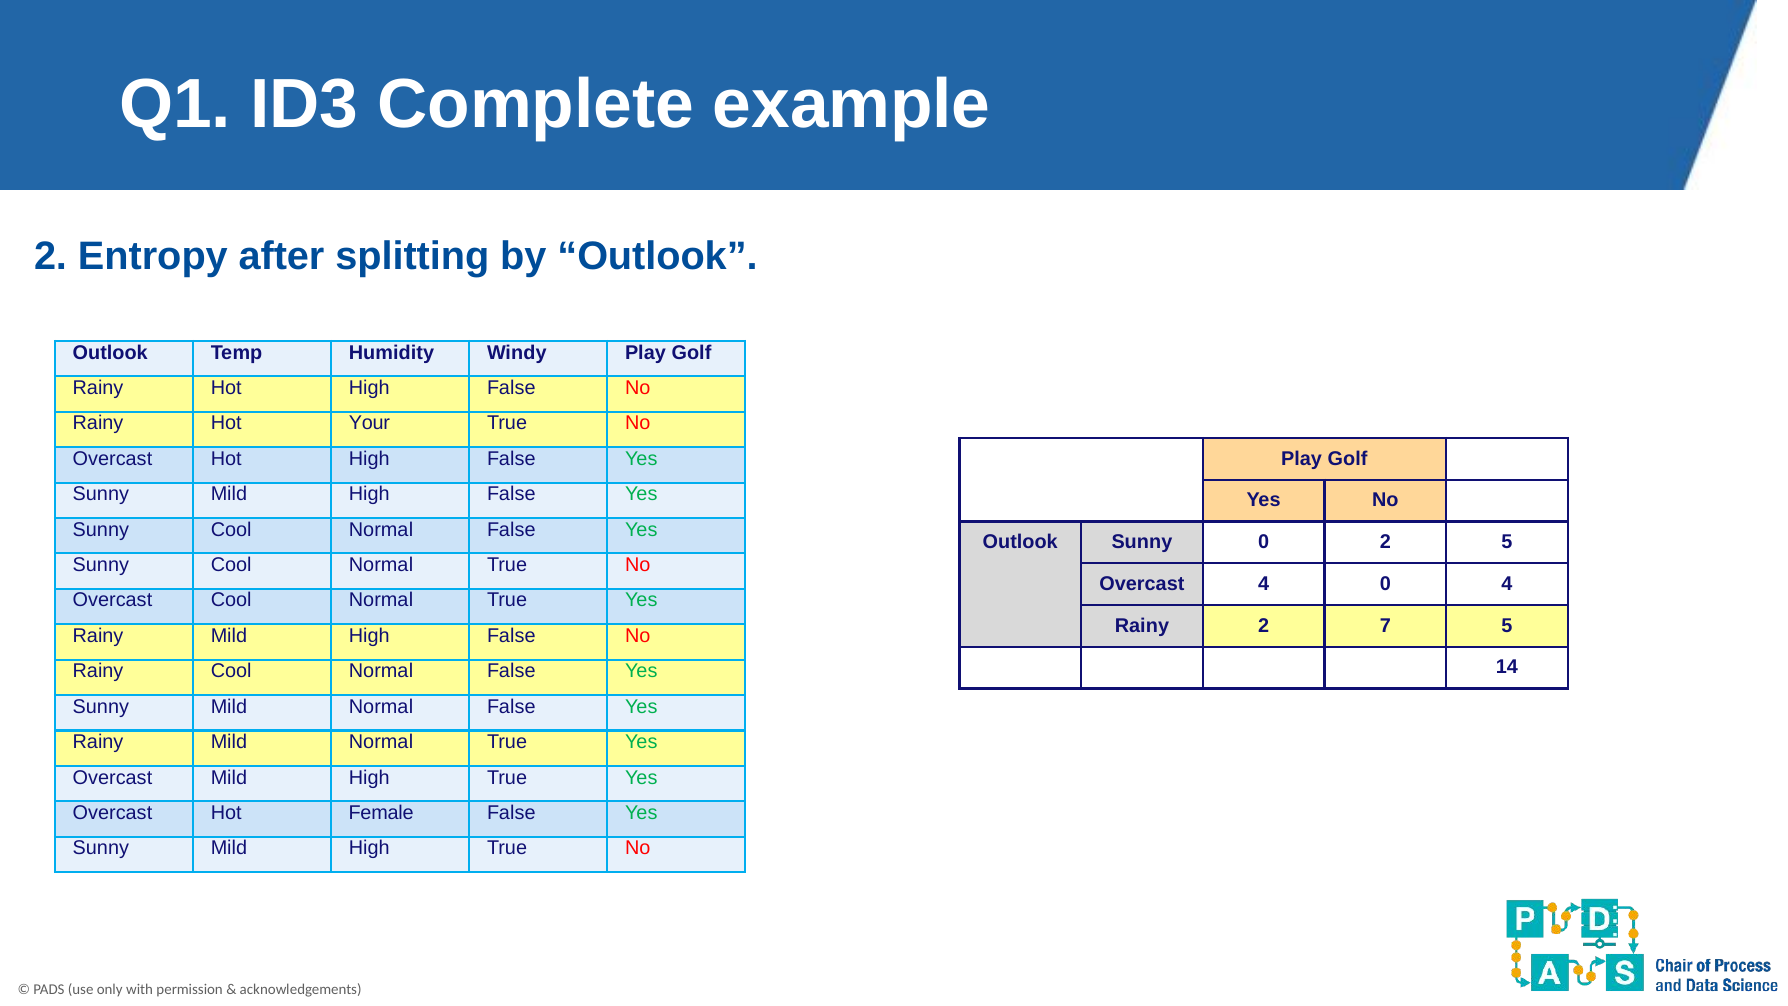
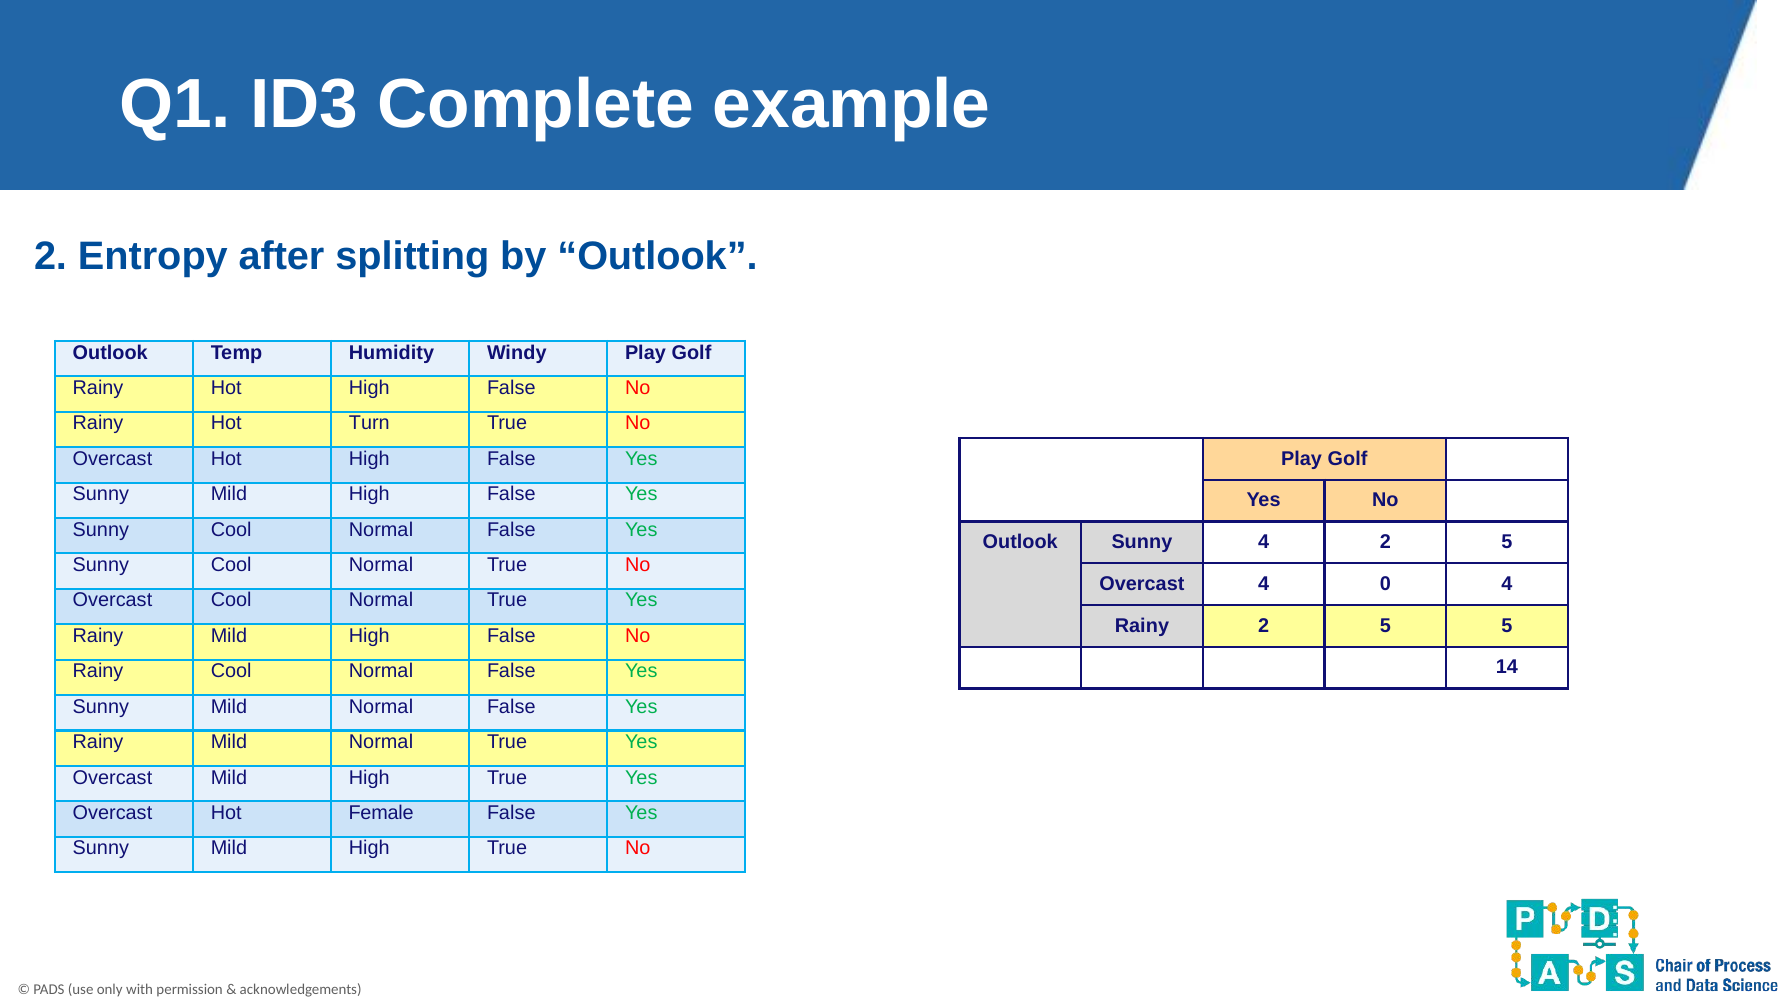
Your: Your -> Turn (369, 423)
Sunny 0: 0 -> 4 (1264, 542)
Rainy 2 7: 7 -> 5 (1385, 625)
